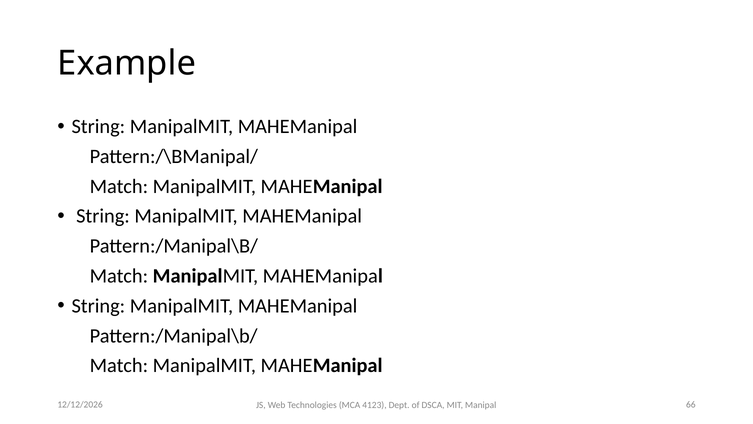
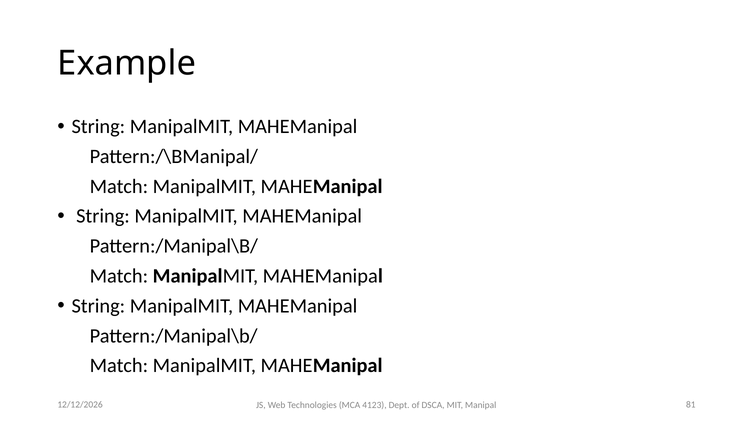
66: 66 -> 81 (691, 404)
